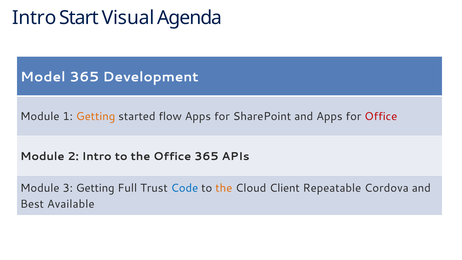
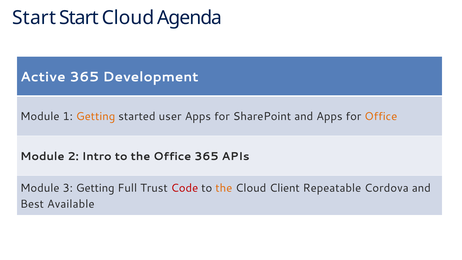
Intro: Intro -> Start (34, 18)
Start Visual: Visual -> Cloud (128, 18)
Model: Model -> Active (43, 77)
flow: flow -> user (170, 117)
Office colour: red -> orange (381, 117)
Code colour: blue -> red (185, 188)
